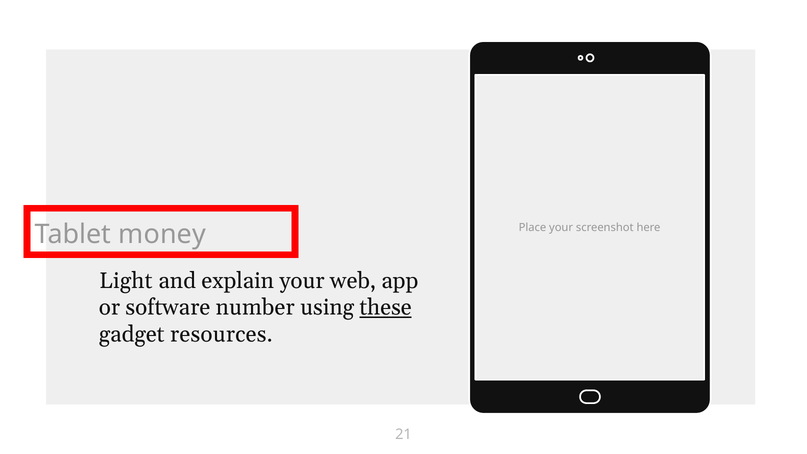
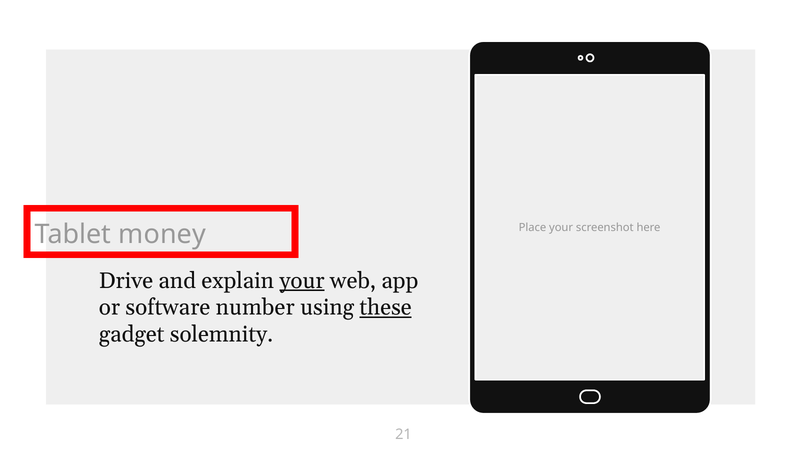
Light: Light -> Drive (126, 281)
your underline: none -> present (302, 281)
resources: resources -> solemnity (222, 334)
